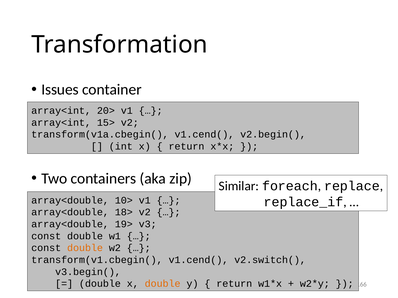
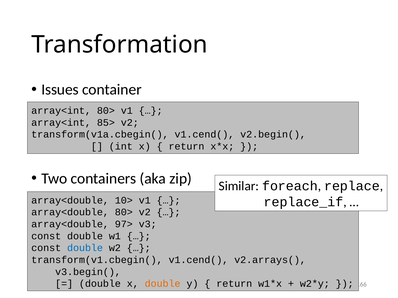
array<int 20>: 20> -> 80> (106, 111)
15>: 15> -> 85> (106, 123)
array<double 18>: 18> -> 80> (124, 213)
19>: 19> -> 97> (124, 224)
double colour: orange -> blue (85, 248)
v2.switch(: v2.switch( -> v2.arrays( (270, 260)
